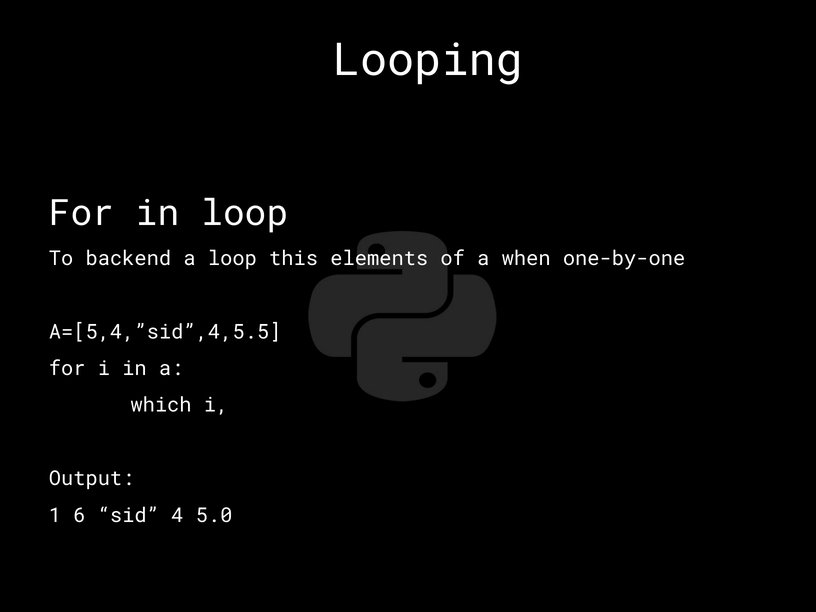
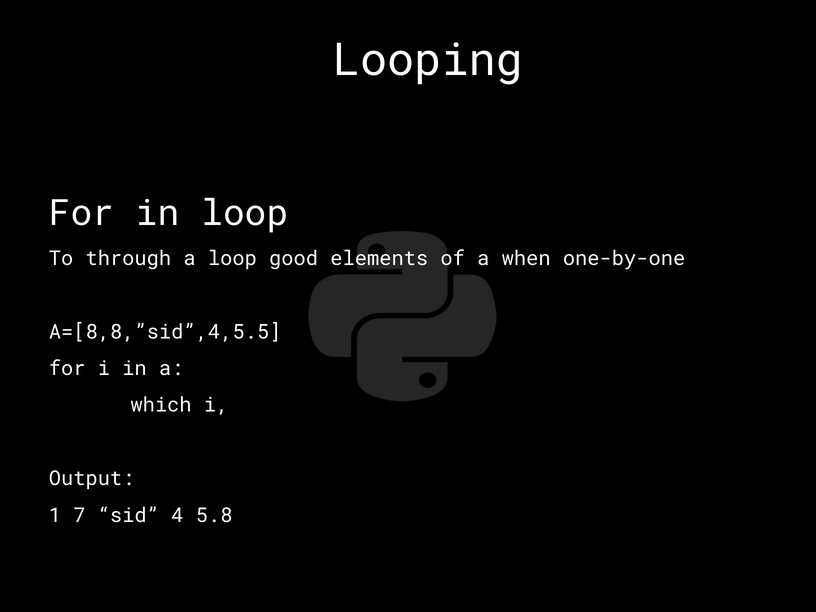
backend: backend -> through (128, 258)
this: this -> good (294, 258)
A=[5,4,”sid”,4,5.5: A=[5,4,”sid”,4,5.5 -> A=[8,8,”sid”,4,5.5 (165, 332)
6: 6 -> 7 (79, 515)
5.0: 5.0 -> 5.8 (214, 515)
